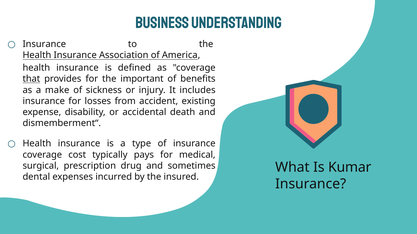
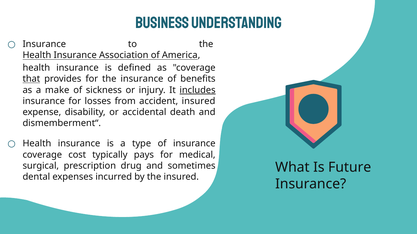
the important: important -> insurance (142, 79)
includes underline: none -> present (198, 90)
accident existing: existing -> insured (199, 101)
Kumar: Kumar -> Future (350, 168)
